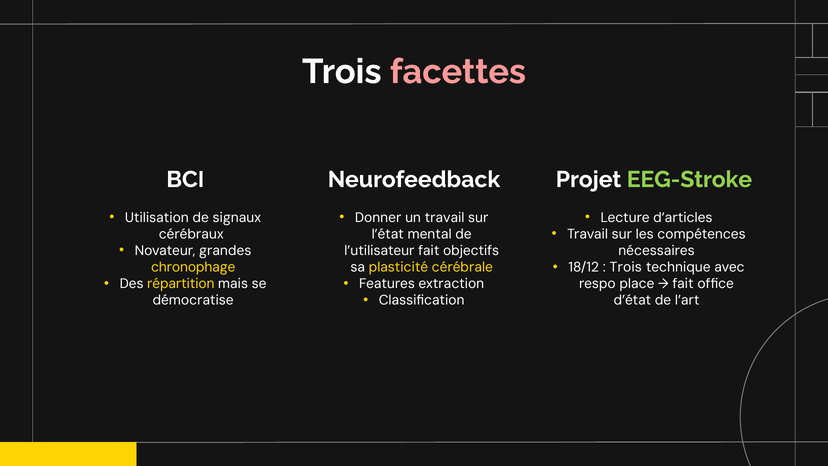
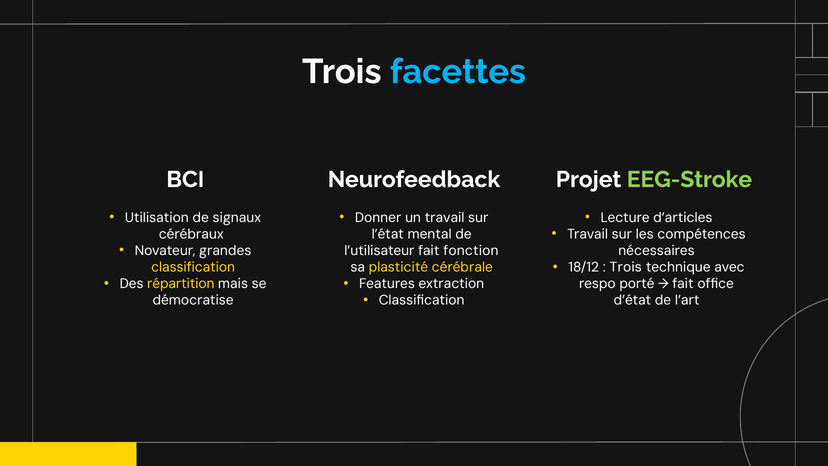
facettes colour: pink -> light blue (458, 72)
objectifs: objectifs -> fonction (471, 251)
chronophage: chronophage -> classification (193, 267)
place: place -> porté (637, 284)
